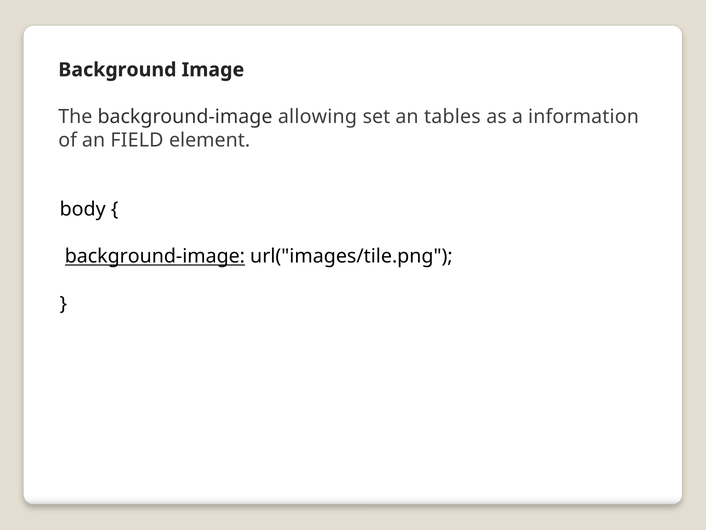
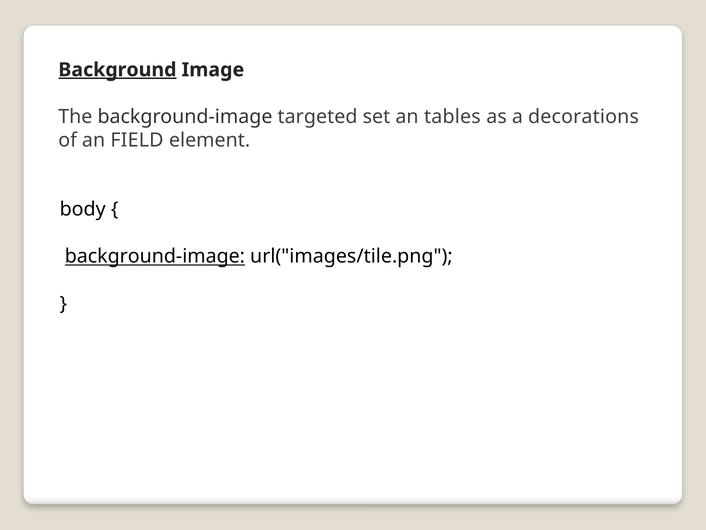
Background underline: none -> present (117, 70)
allowing: allowing -> targeted (318, 117)
information: information -> decorations (583, 117)
